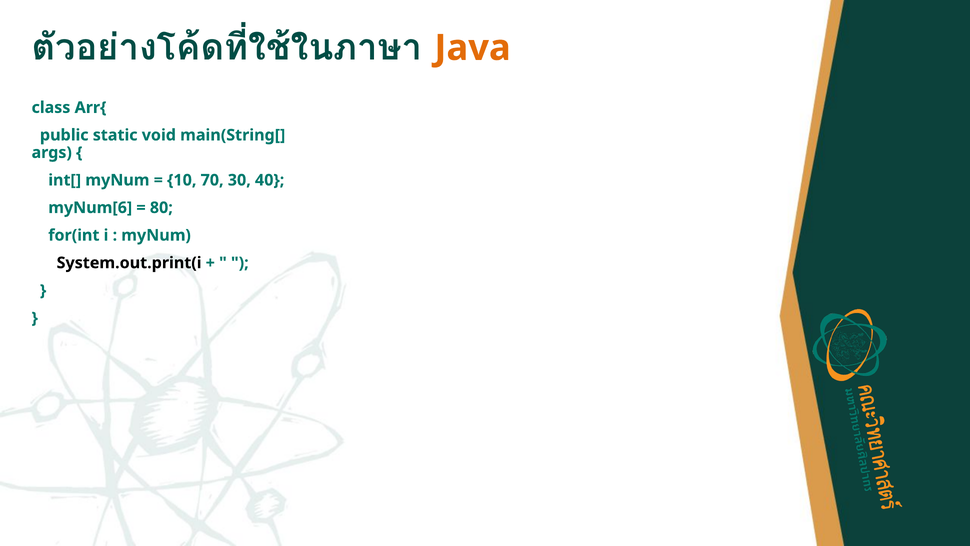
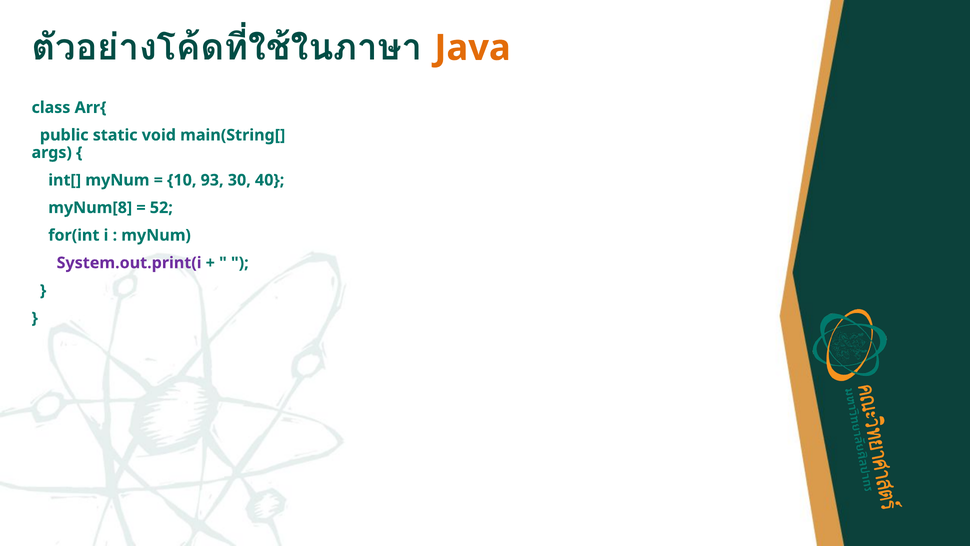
70: 70 -> 93 (212, 180)
myNum[6: myNum[6 -> myNum[8 (90, 208)
80: 80 -> 52 (161, 208)
System.out.print(i colour: black -> purple (129, 263)
